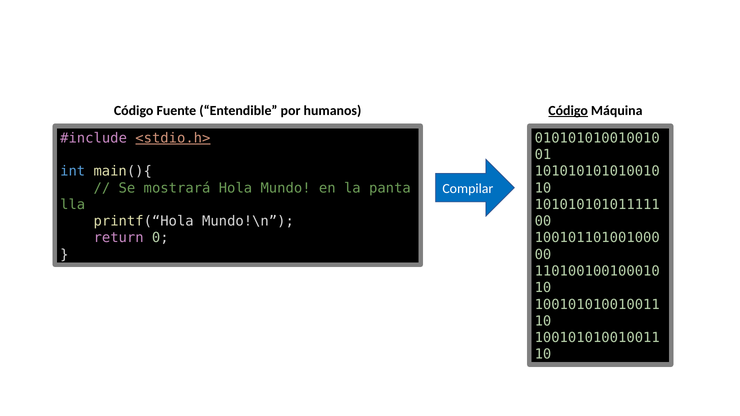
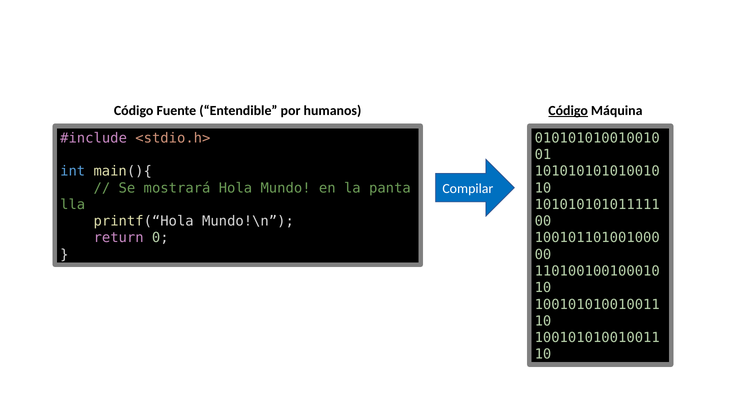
<stdio.h> underline: present -> none (173, 138)
